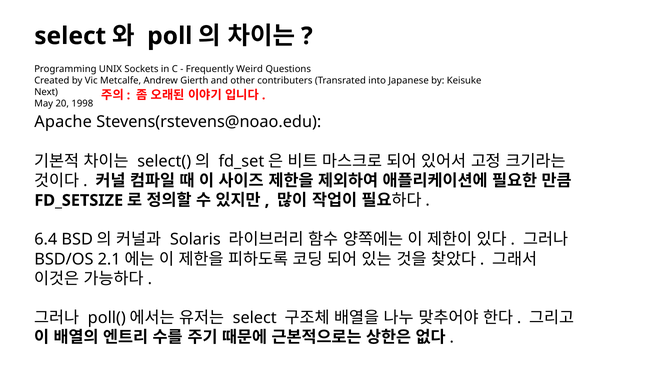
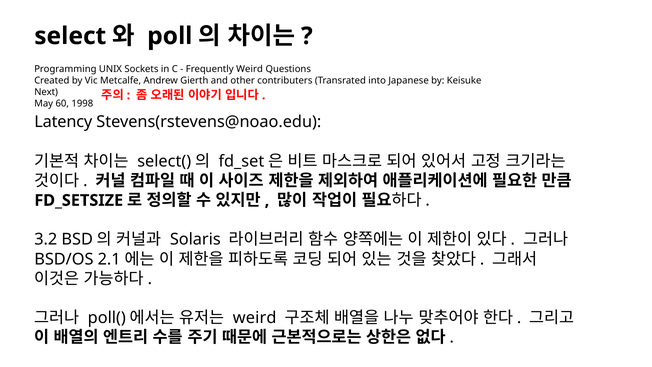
20: 20 -> 60 (62, 104)
Apache: Apache -> Latency (63, 122)
6.4: 6.4 -> 3.2 (46, 239)
select: select -> weird (255, 318)
